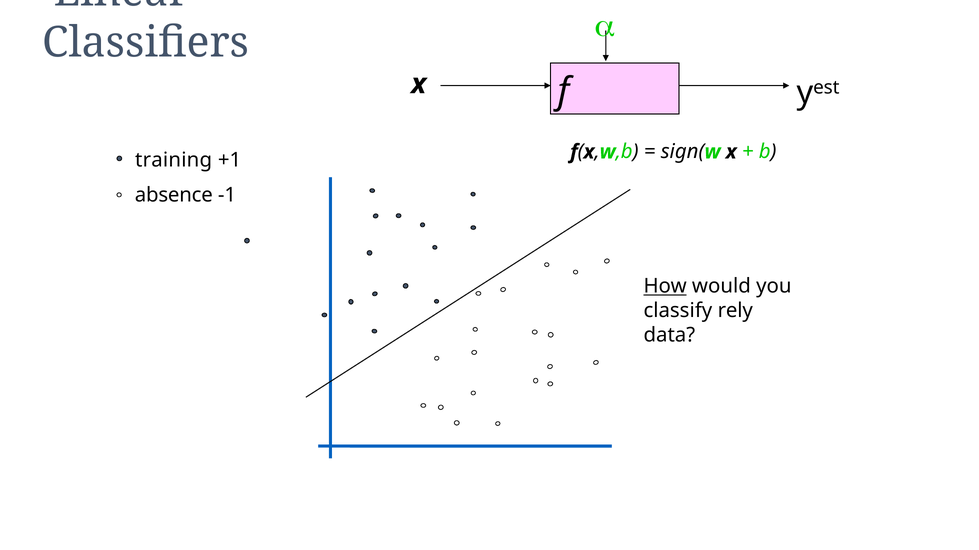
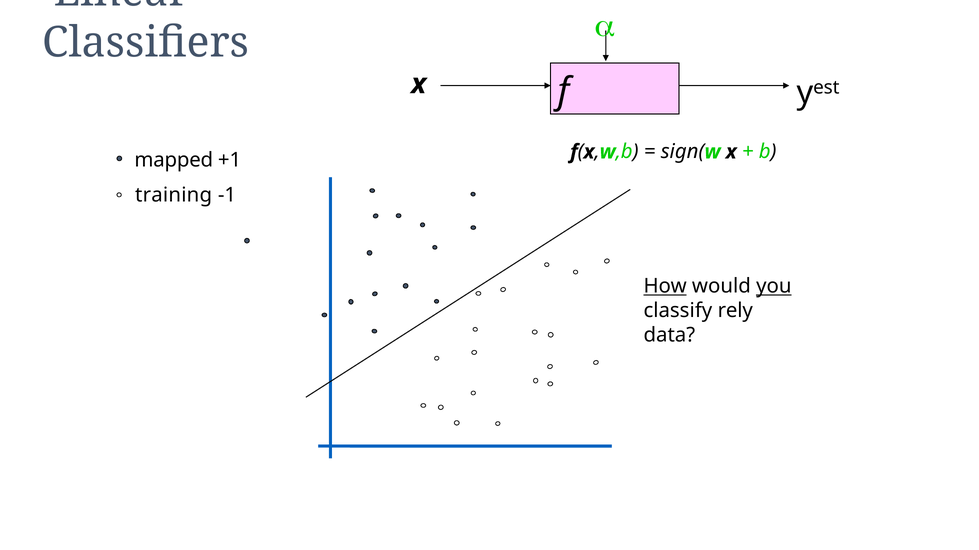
training: training -> mapped (174, 160)
absence: absence -> training (174, 195)
you underline: none -> present (774, 286)
